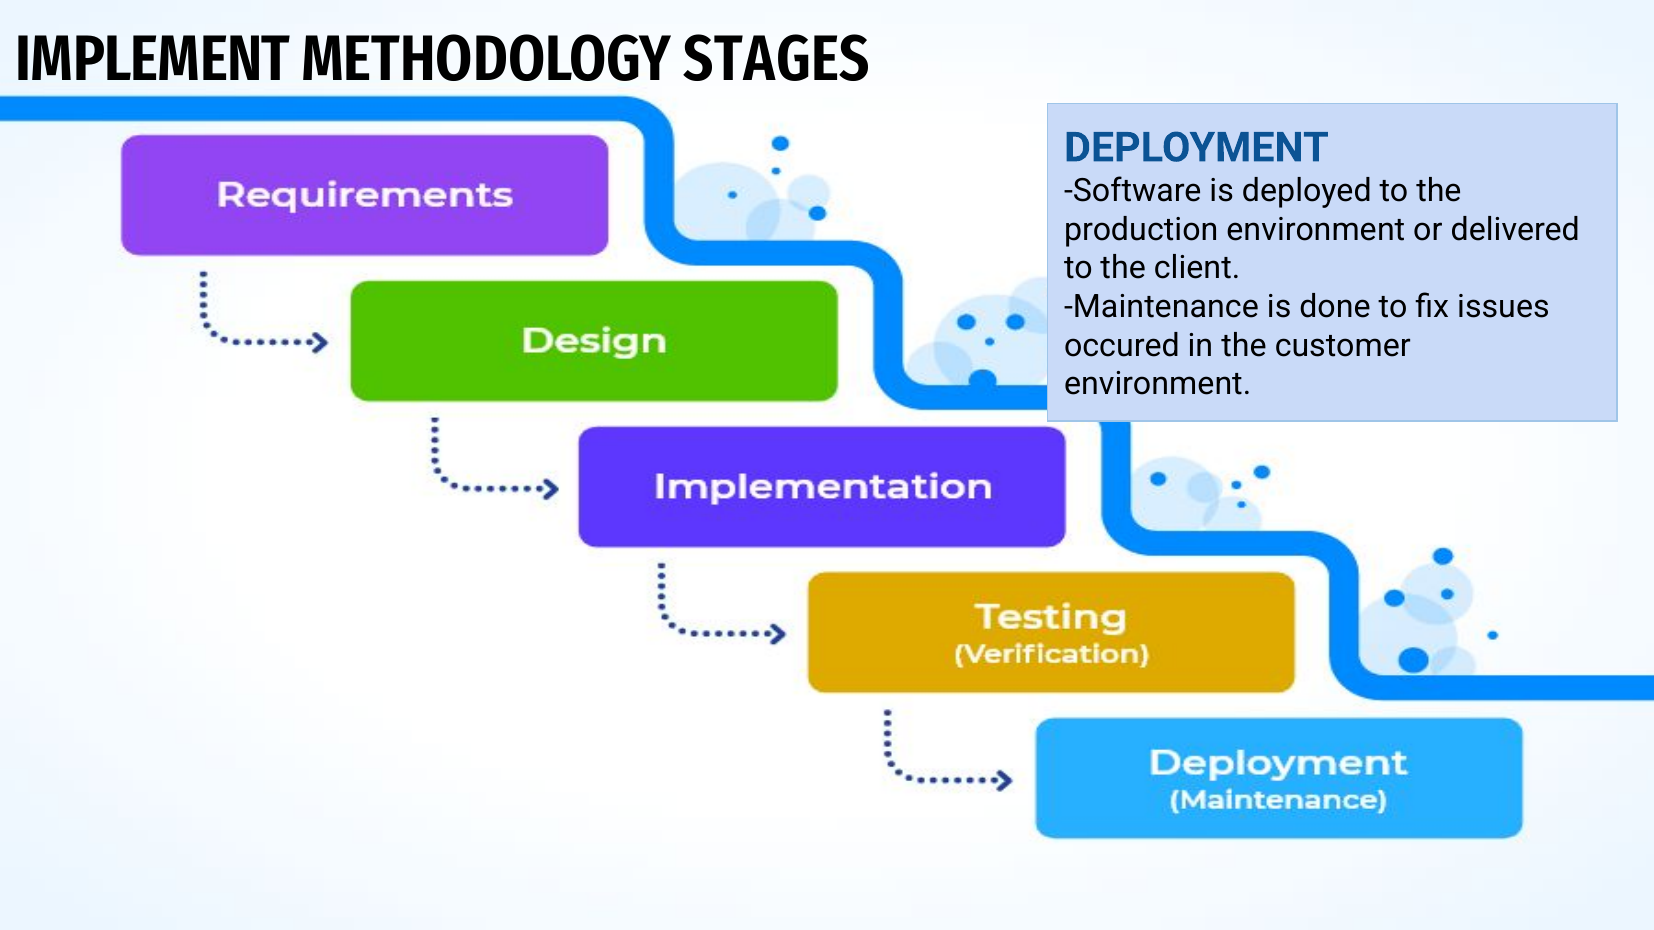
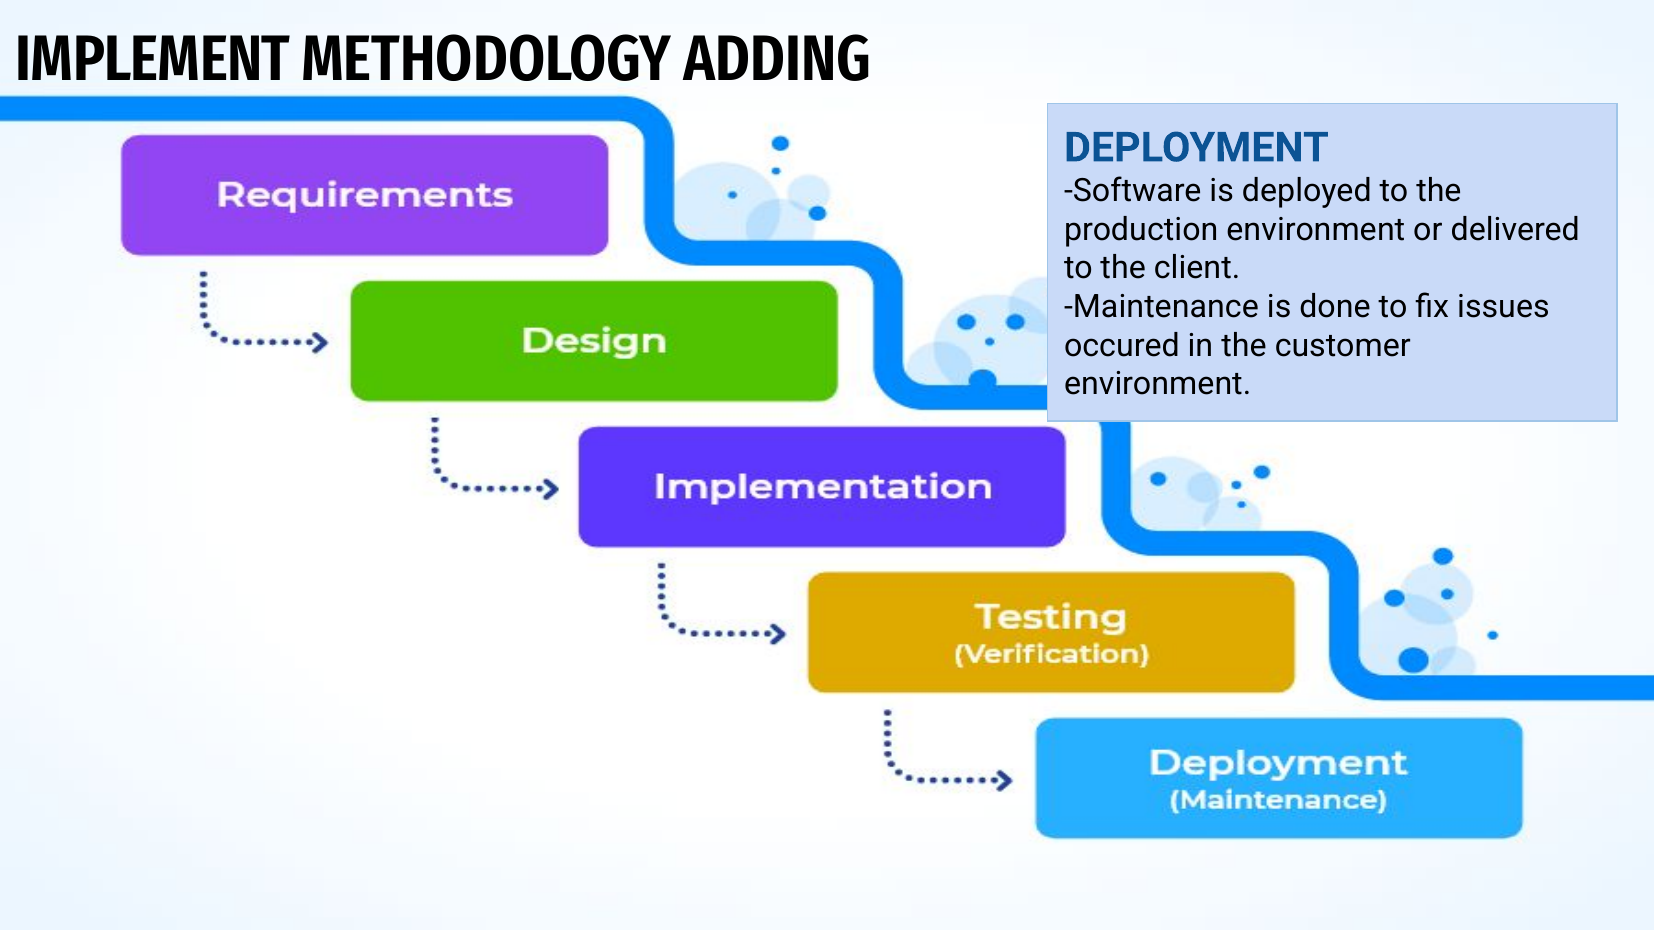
STAGES: STAGES -> ADDING (777, 60)
